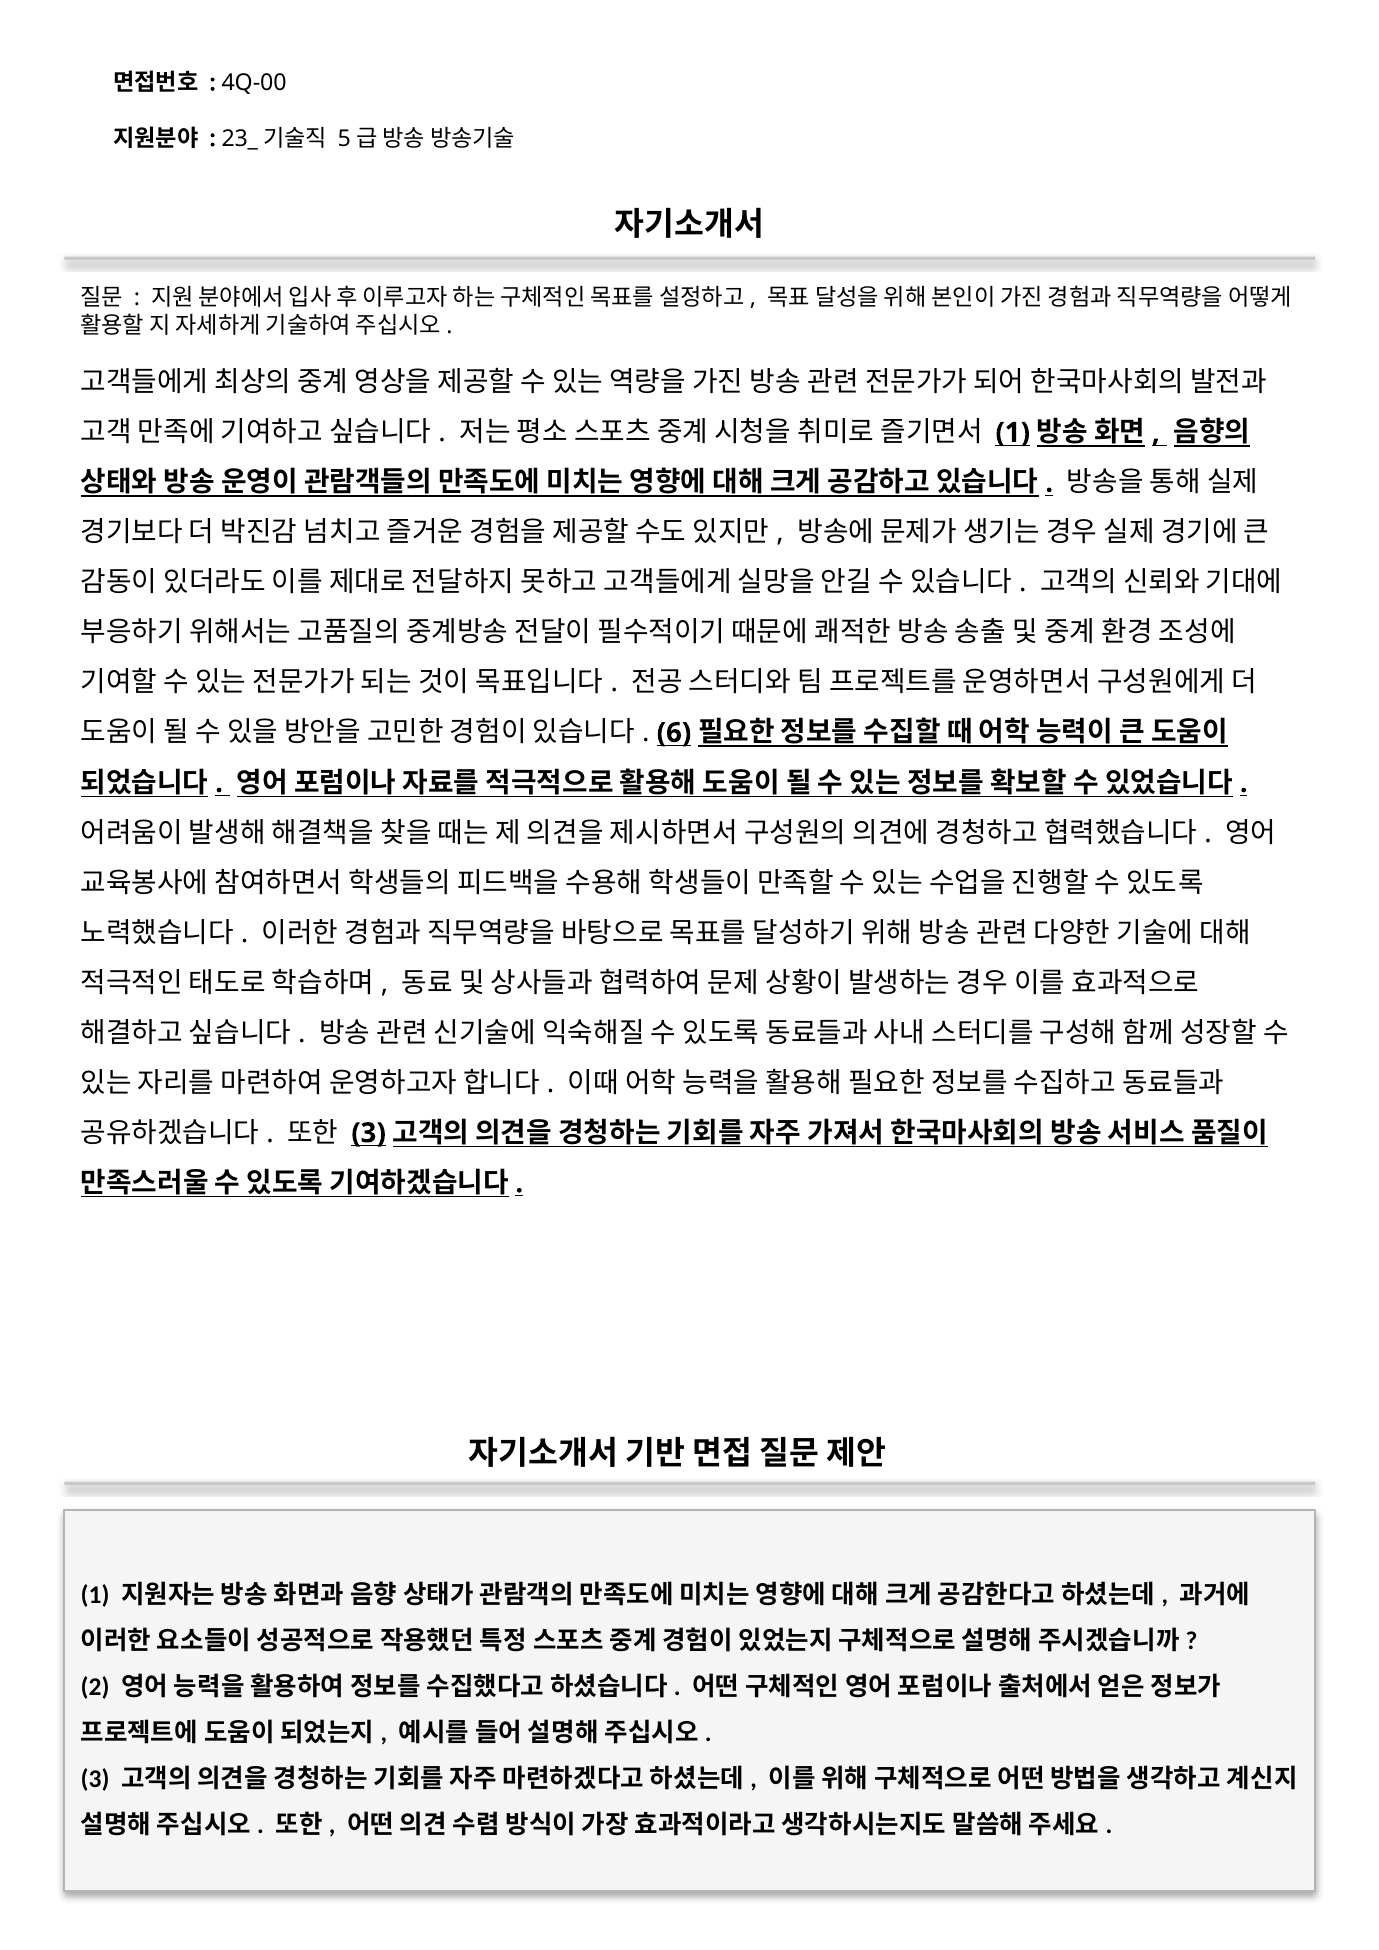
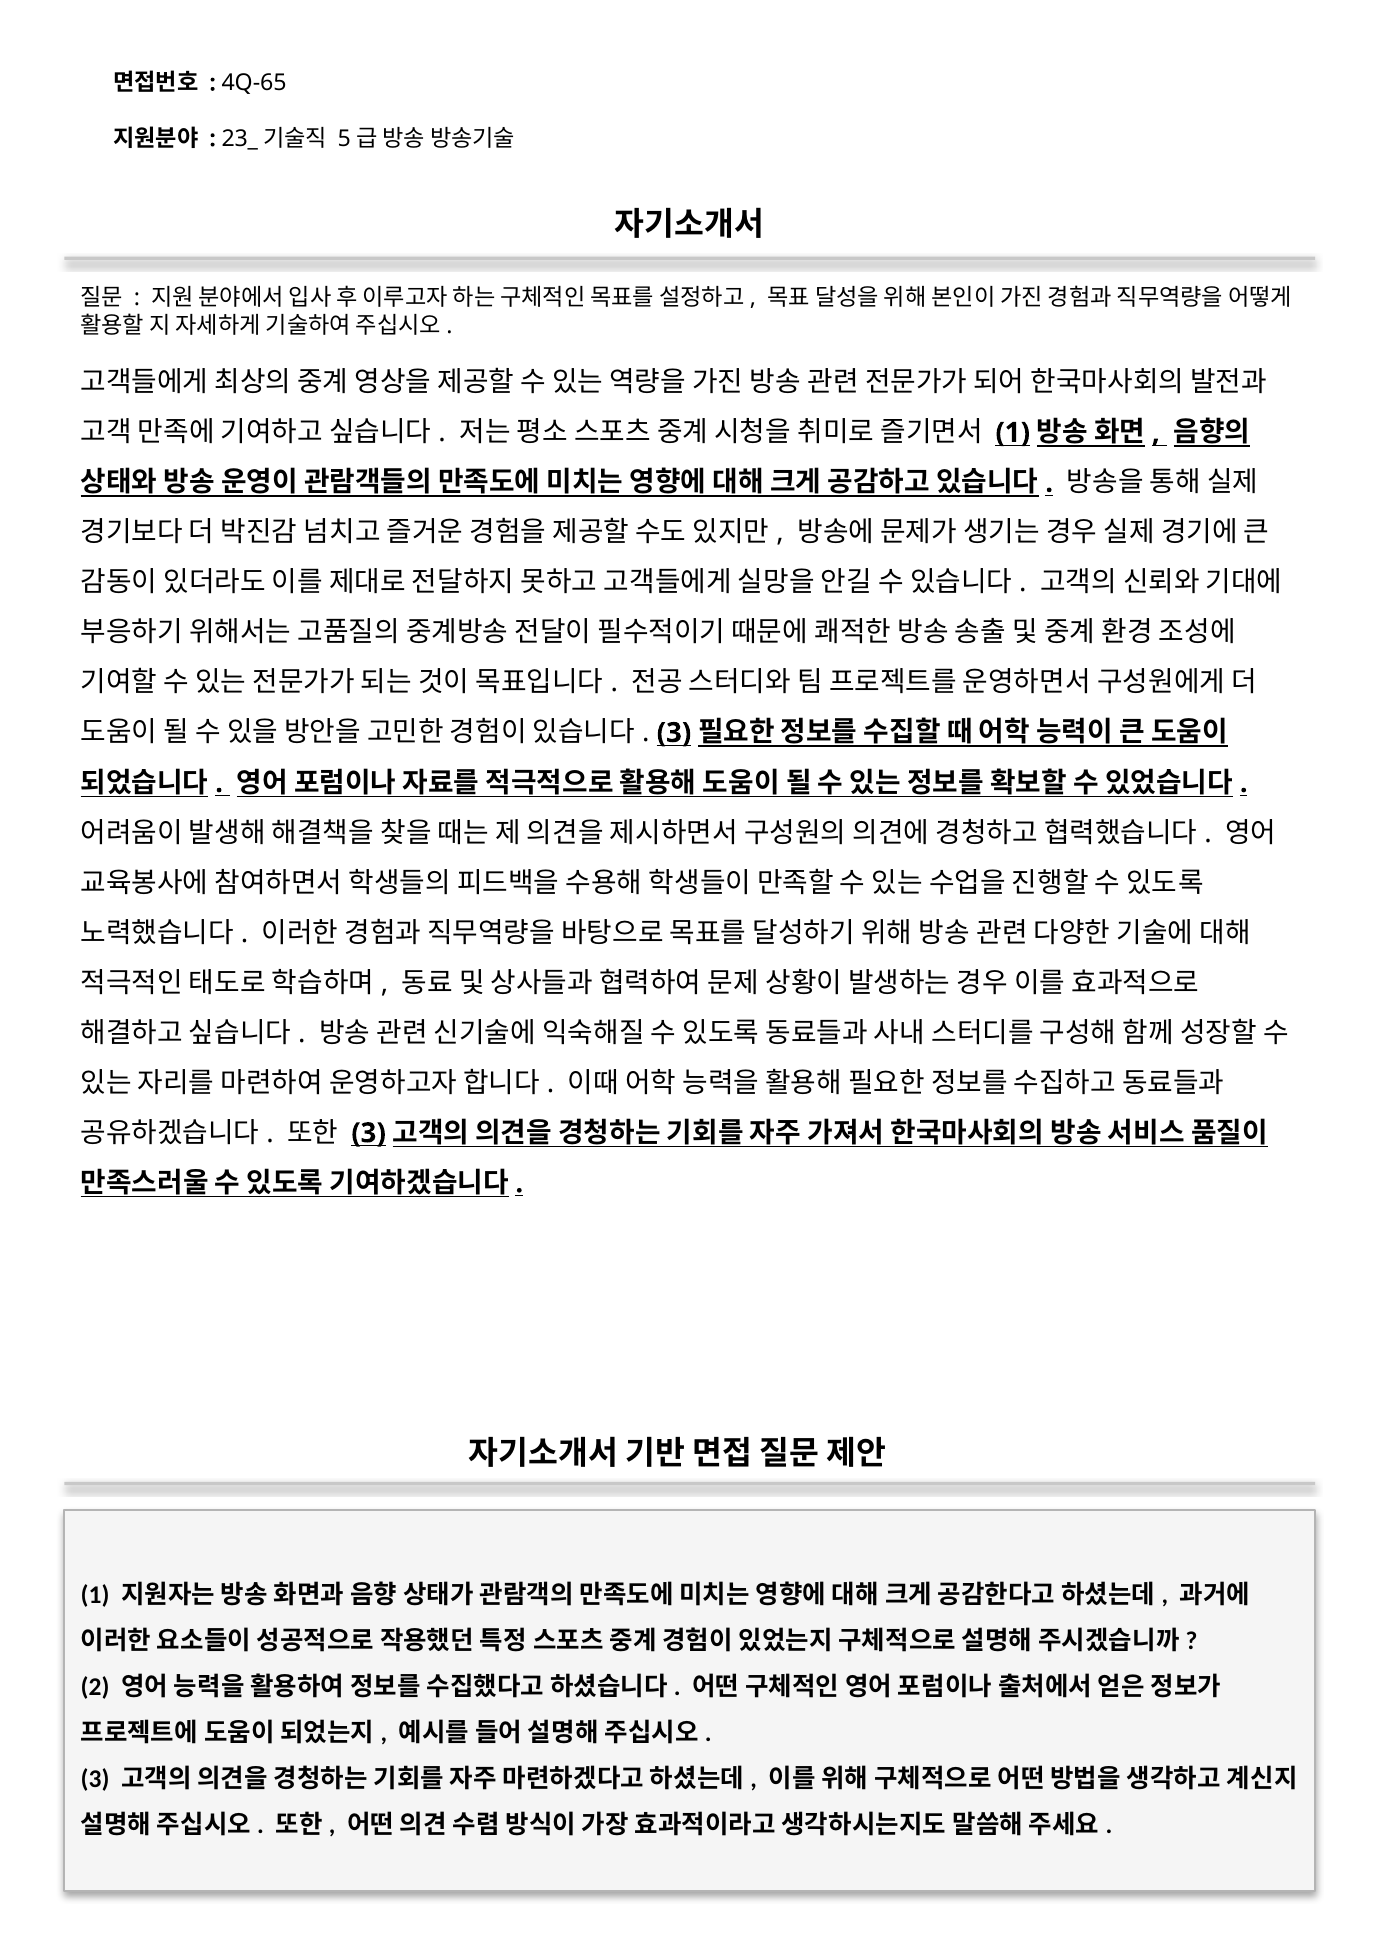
4Q-00: 4Q-00 -> 4Q-65 (254, 83)
6: 6 -> 3 (674, 733)
